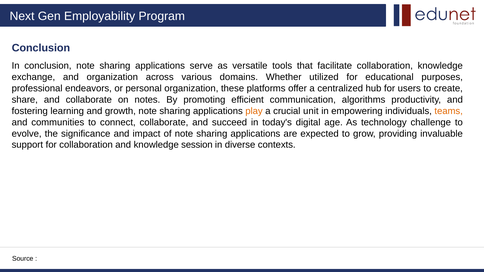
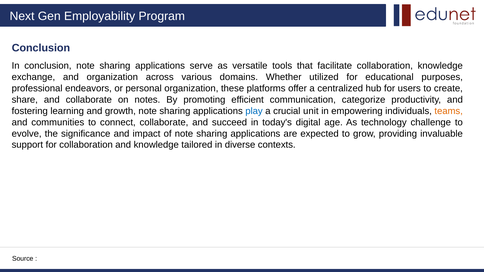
algorithms: algorithms -> categorize (364, 100)
play colour: orange -> blue (254, 111)
session: session -> tailored (197, 145)
